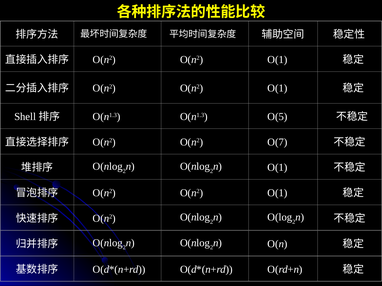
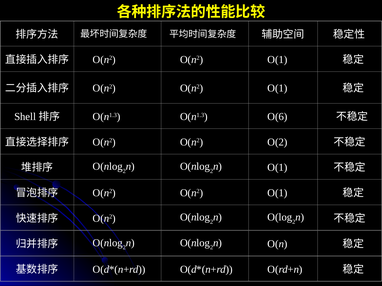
O(5: O(5 -> O(6 (277, 117)
O(7: O(7 -> O(2 (277, 142)
